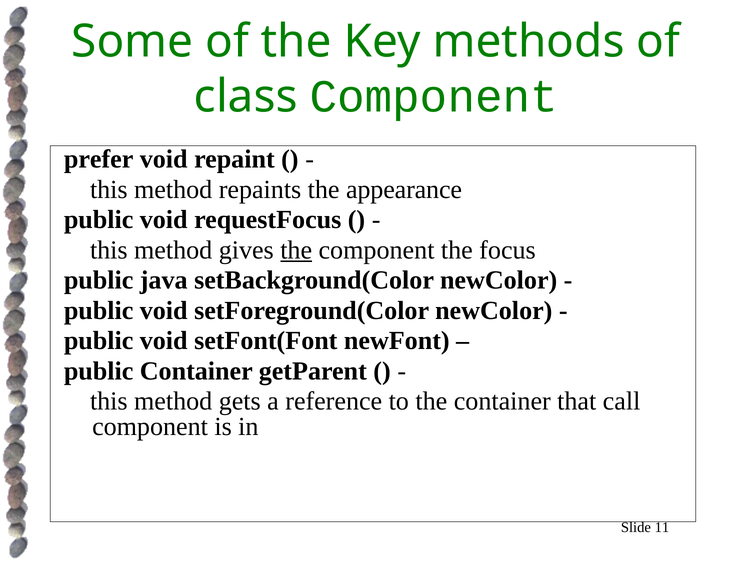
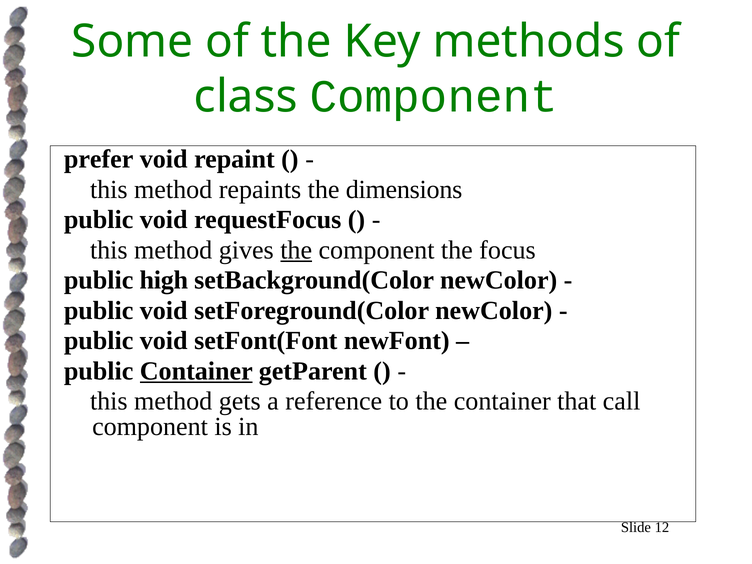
appearance: appearance -> dimensions (404, 190)
java: java -> high (164, 280)
Container underline: none -> present (196, 371)
11: 11 -> 12 (662, 527)
